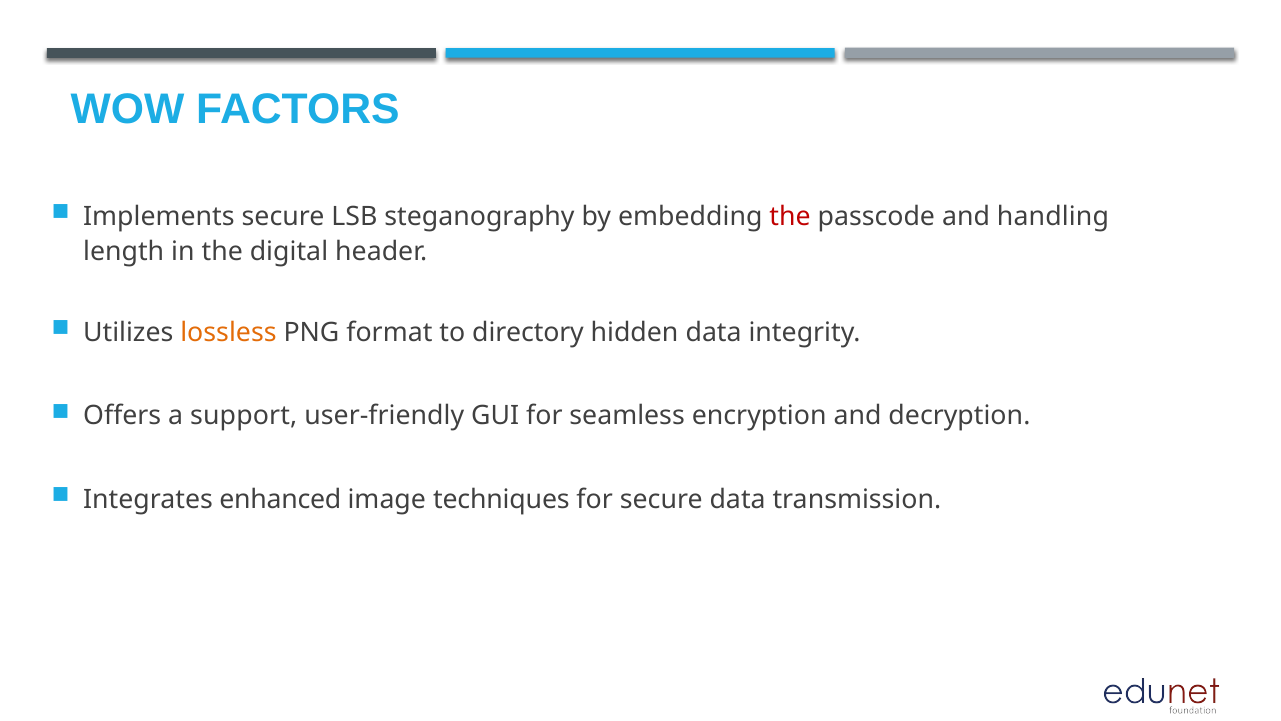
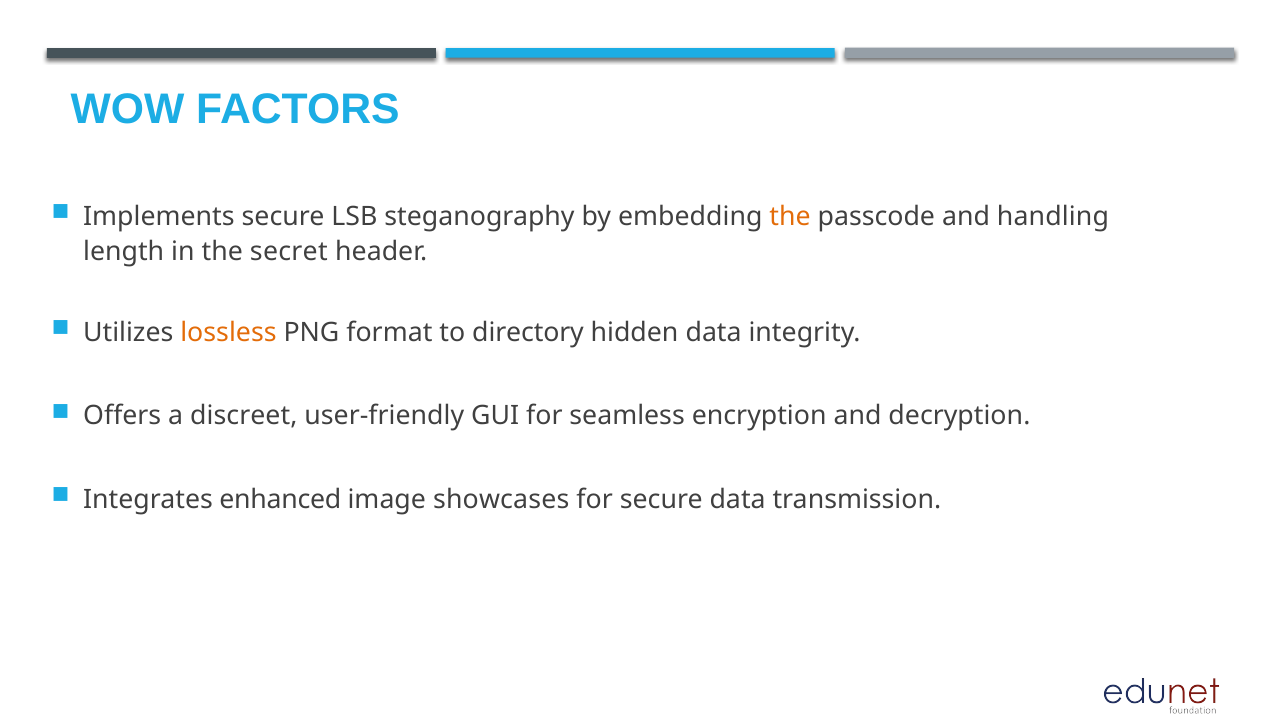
the colour: red -> orange (790, 216)
digital: digital -> secret (289, 251)
support: support -> discreet (244, 416)
techniques: techniques -> showcases (501, 500)
